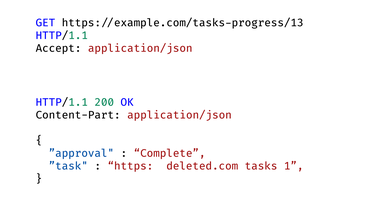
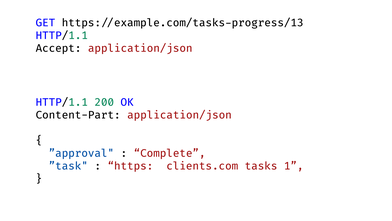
https://deleted.com/tasks/1: https://deleted.com/tasks/1 -> https://clients.com/tasks/1 (206, 166)
